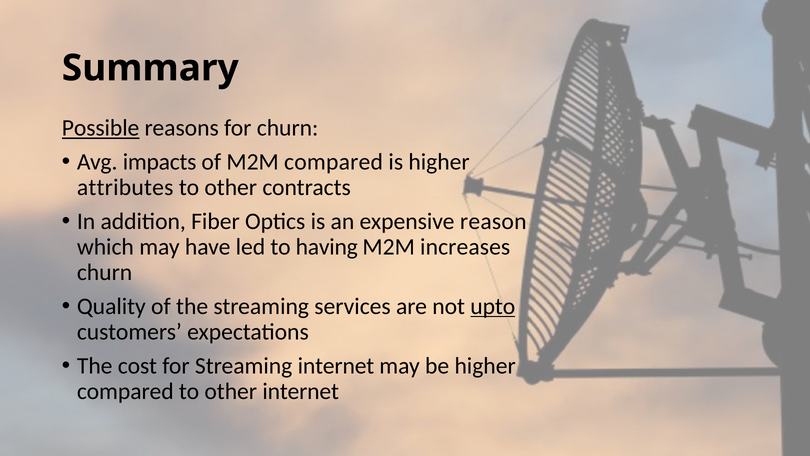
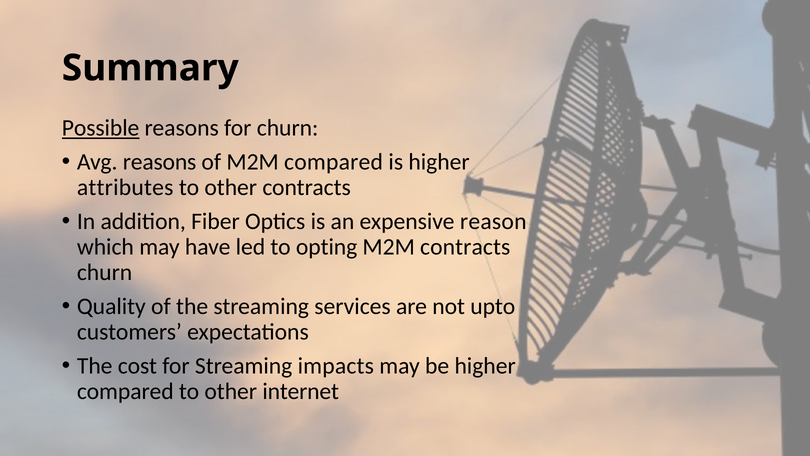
Avg impacts: impacts -> reasons (160, 162)
having: having -> opting (327, 247)
M2M increases: increases -> contracts (465, 247)
upto underline: present -> none (493, 306)
Streaming internet: internet -> impacts (336, 365)
